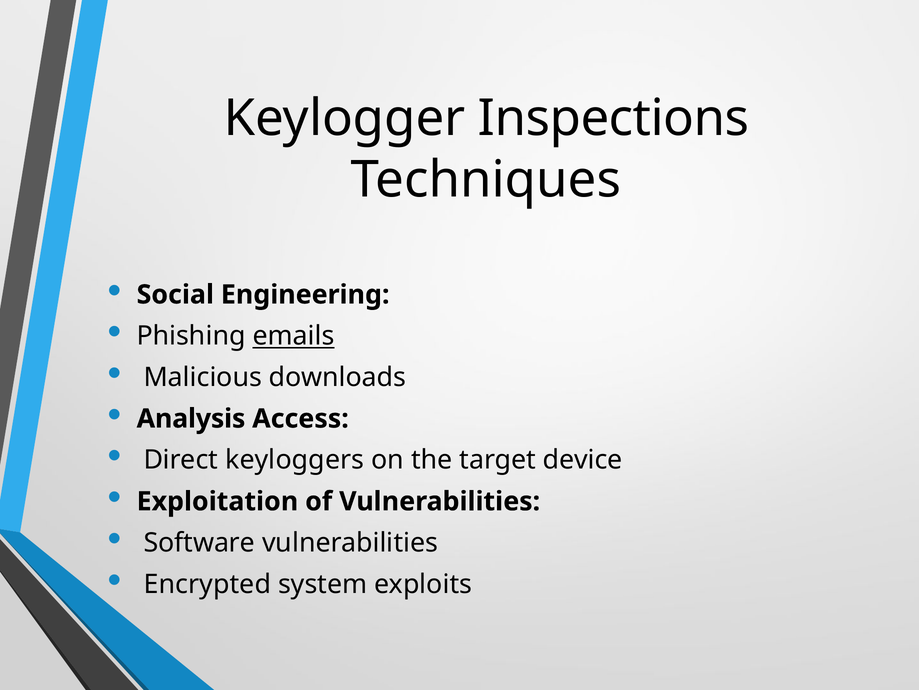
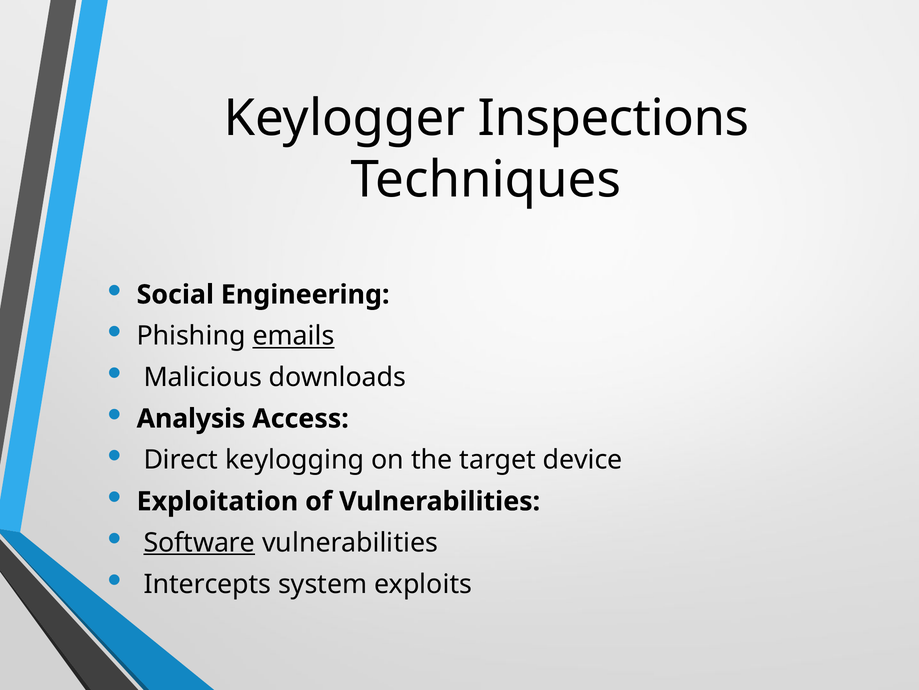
keyloggers: keyloggers -> keylogging (295, 460)
Software underline: none -> present (199, 542)
Encrypted: Encrypted -> Intercepts (207, 584)
